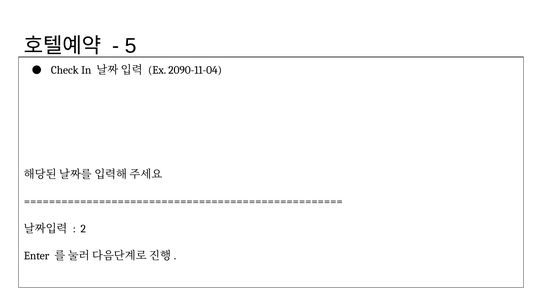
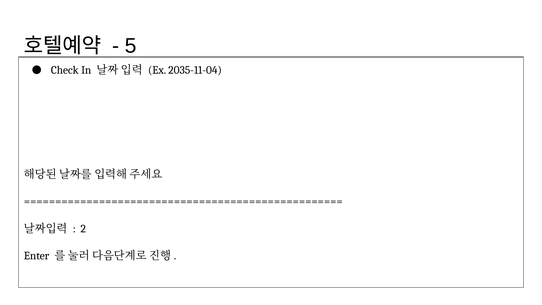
2090-11-04: 2090-11-04 -> 2035-11-04 (195, 70)
